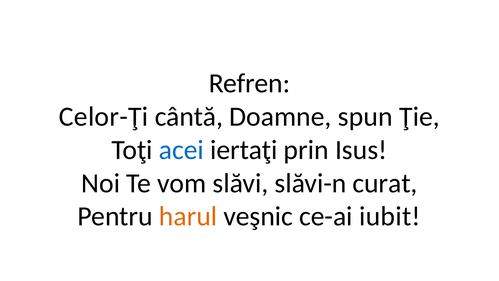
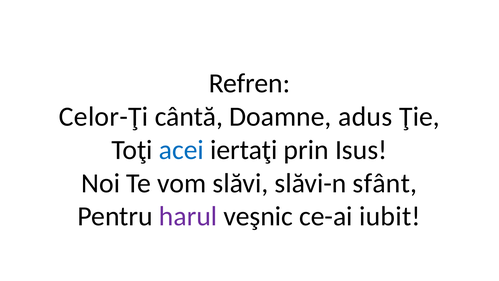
spun: spun -> adus (365, 116)
curat: curat -> sfânt (385, 183)
harul colour: orange -> purple (188, 216)
